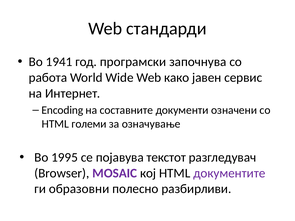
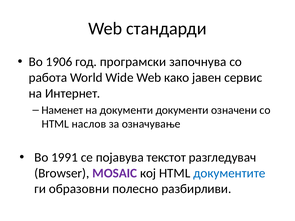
1941: 1941 -> 1906 (59, 62)
Encoding: Encoding -> Наменет (62, 110)
на составните: составните -> документи (126, 110)
големи: големи -> наслов (89, 124)
1995: 1995 -> 1991 (65, 158)
документите colour: purple -> blue (229, 173)
